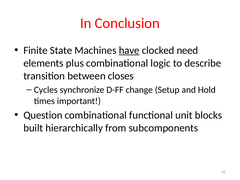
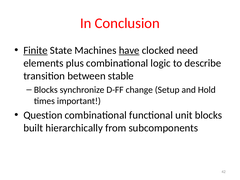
Finite underline: none -> present (35, 50)
closes: closes -> stable (121, 76)
Cycles: Cycles -> Blocks (46, 90)
